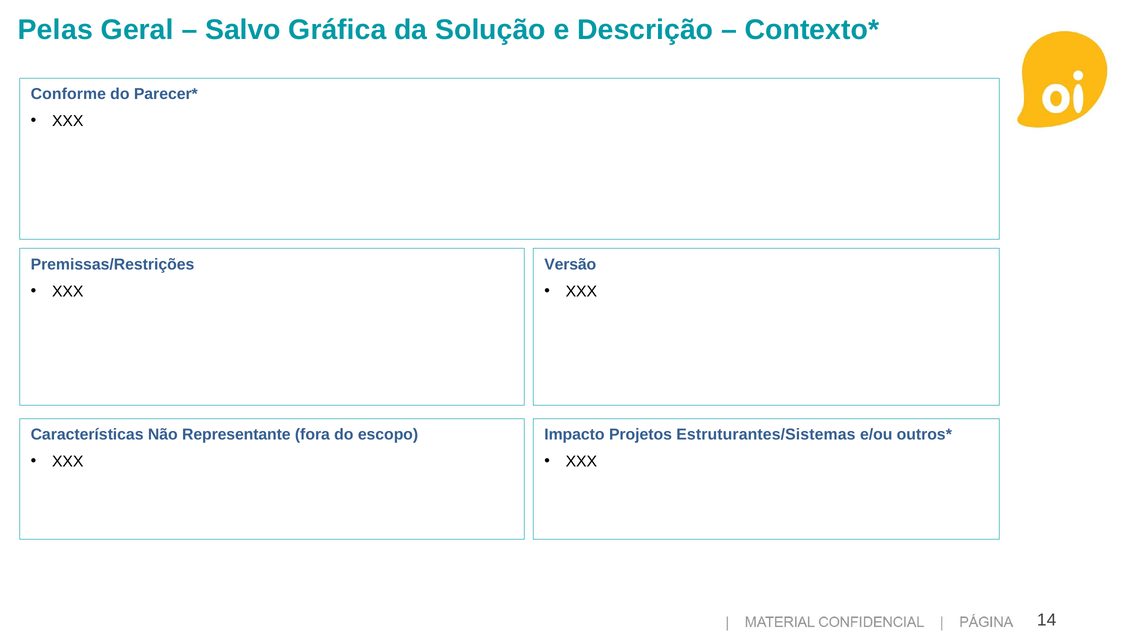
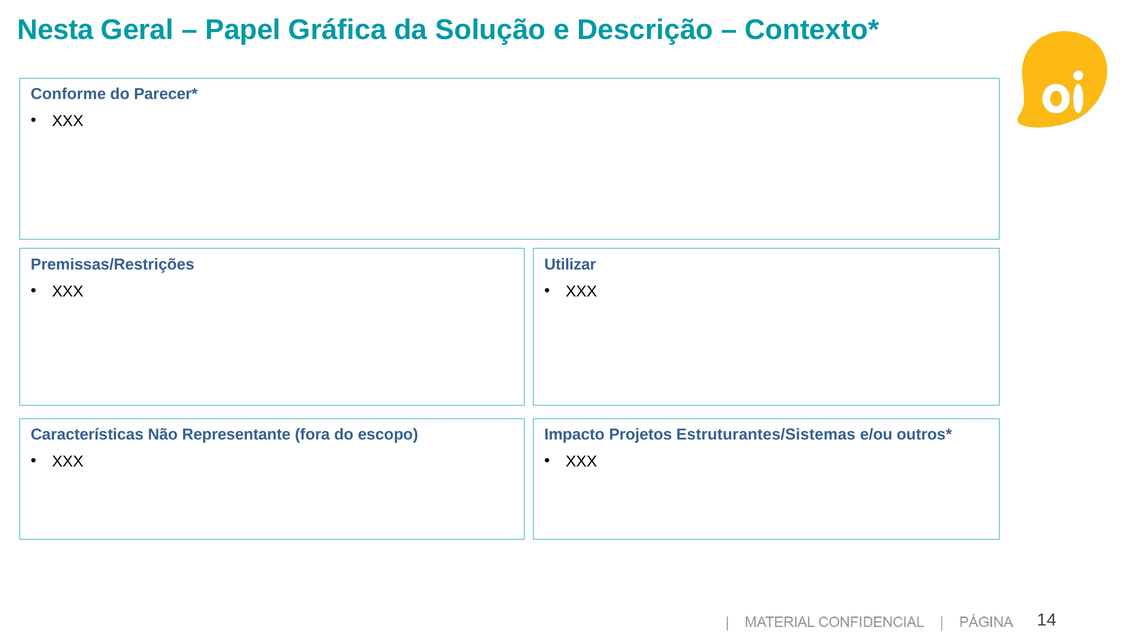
Pelas: Pelas -> Nesta (56, 30)
Salvo: Salvo -> Papel (243, 30)
Versão: Versão -> Utilizar (570, 265)
